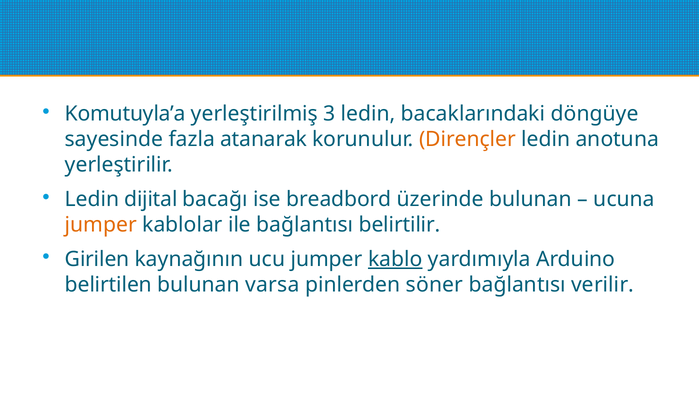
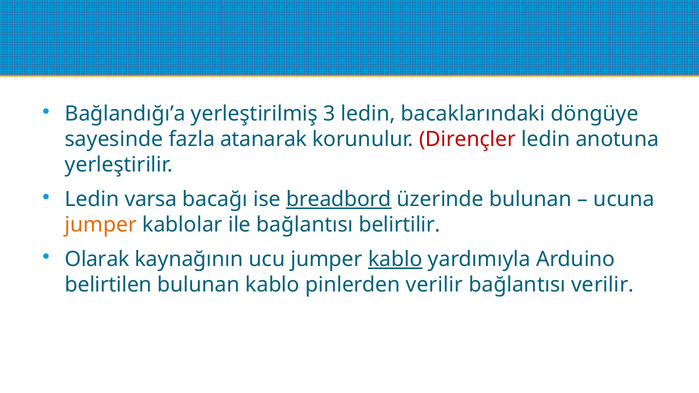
Komutuyla’a: Komutuyla’a -> Bağlandığı’a (125, 114)
Dirençler colour: orange -> red (467, 139)
dijital: dijital -> varsa (151, 199)
breadbord underline: none -> present (339, 199)
Girilen: Girilen -> Olarak (97, 259)
bulunan varsa: varsa -> kablo (273, 285)
pinlerden söner: söner -> verilir (434, 285)
